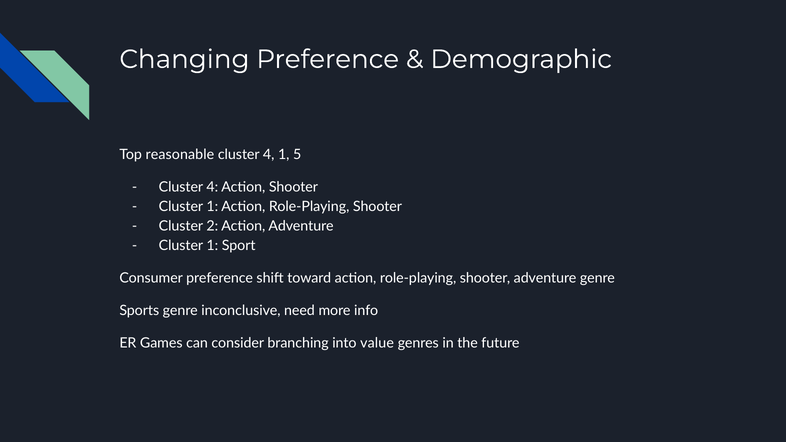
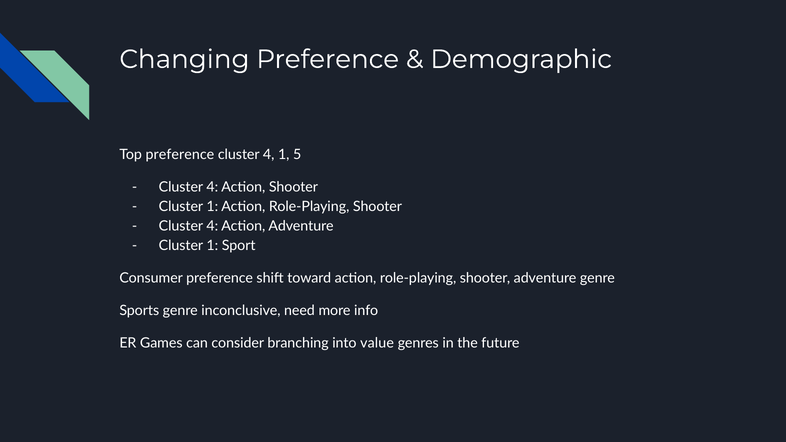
Top reasonable: reasonable -> preference (180, 155)
2: 2 -> 4 (212, 226)
